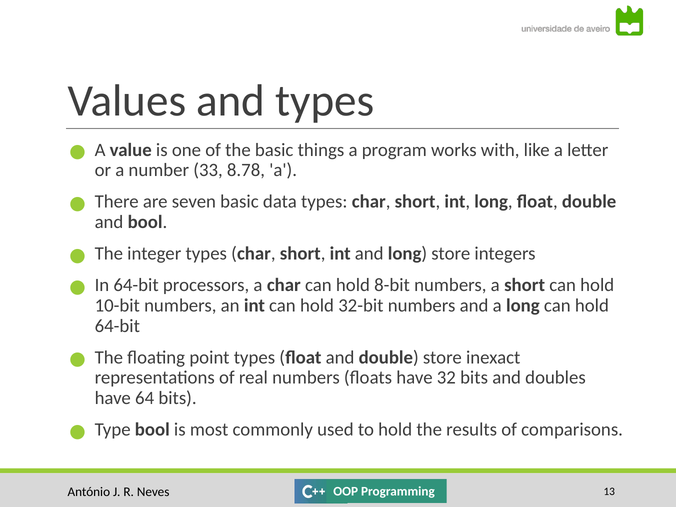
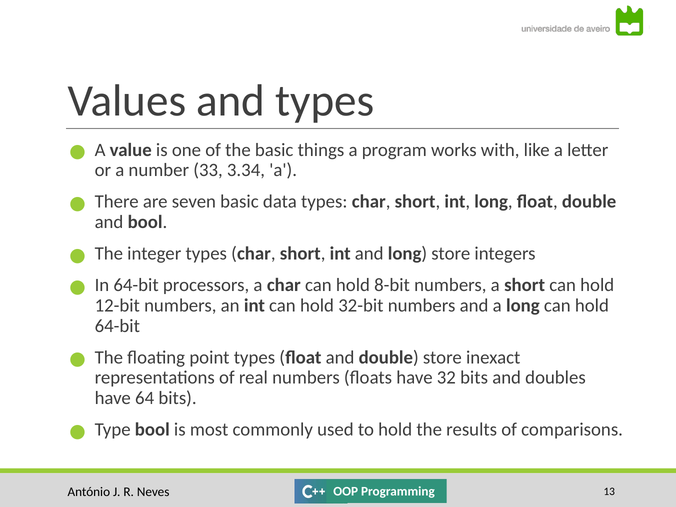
8.78: 8.78 -> 3.34 (246, 170)
10-bit: 10-bit -> 12-bit (117, 306)
